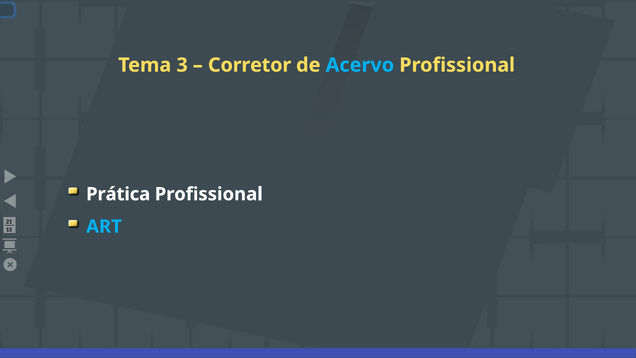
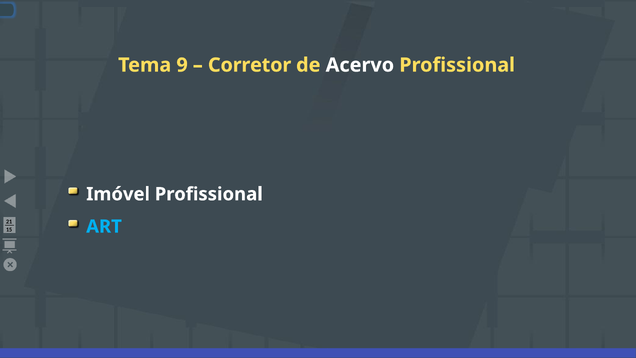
3: 3 -> 9 (182, 65)
Acervo colour: light blue -> white (360, 65)
Prática: Prática -> Imóvel (118, 194)
